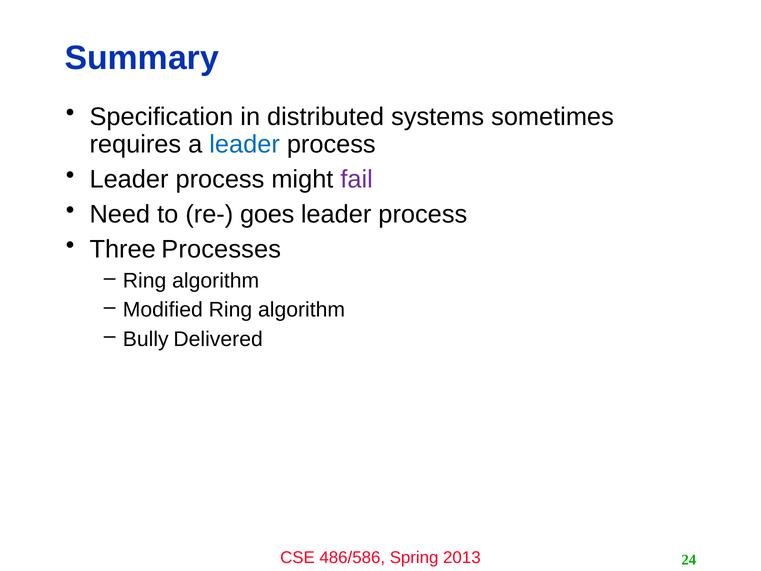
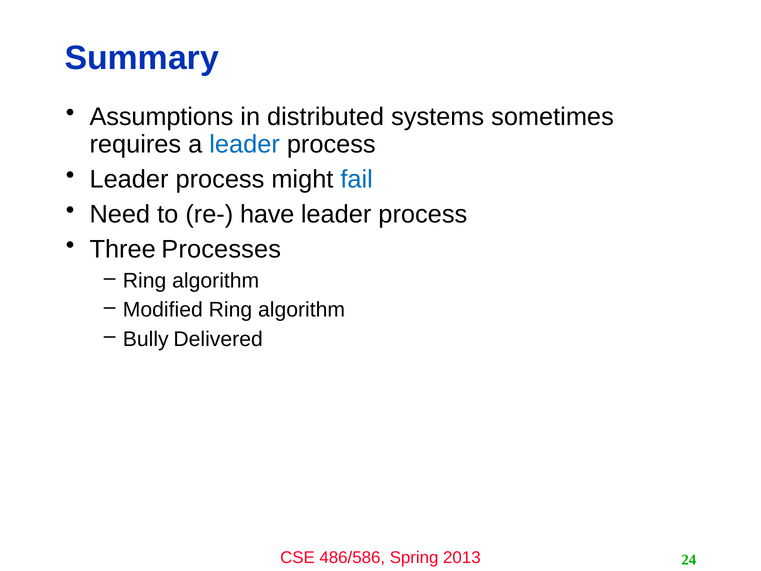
Specification: Specification -> Assumptions (161, 117)
fail colour: purple -> blue (357, 179)
goes: goes -> have (267, 214)
